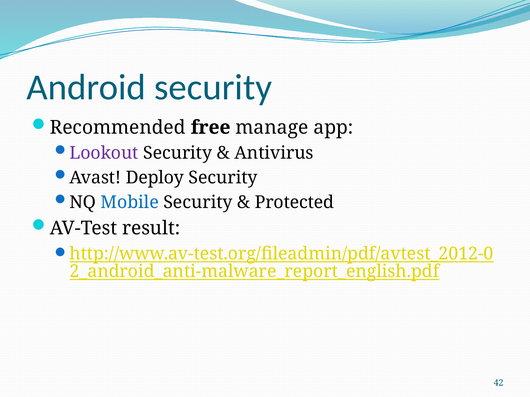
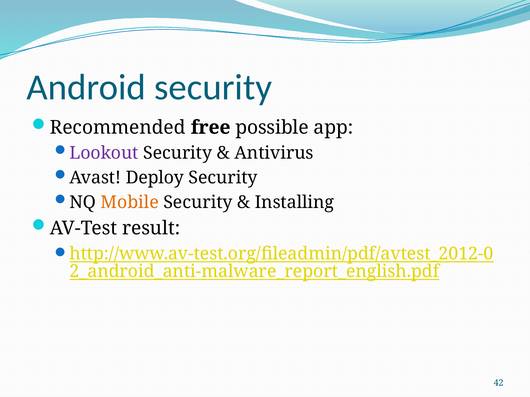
manage: manage -> possible (272, 128)
Mobile colour: blue -> orange (130, 203)
Protected: Protected -> Installing (294, 203)
